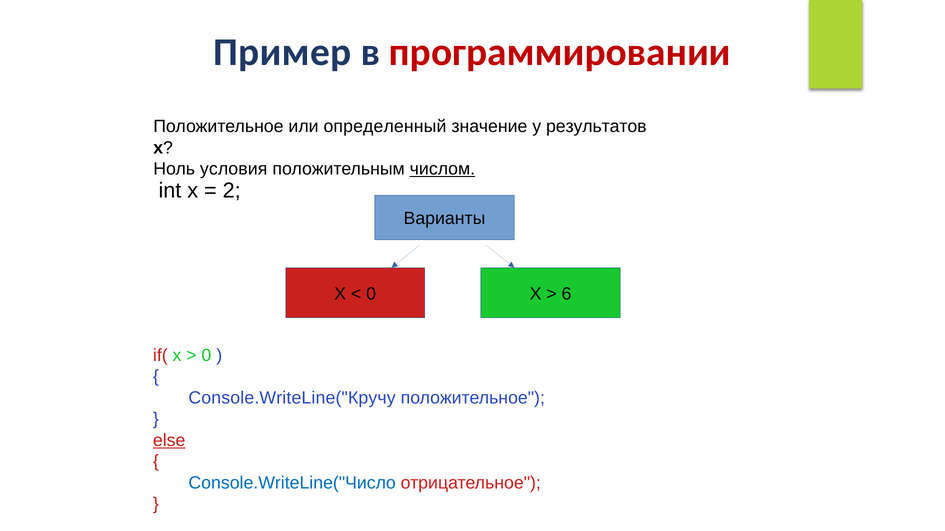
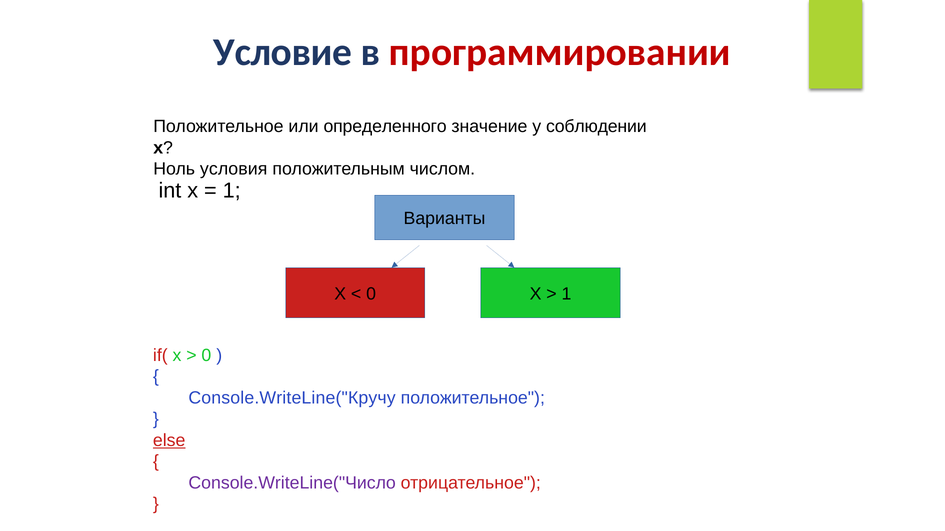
Пример: Пример -> Условие (283, 52)
определенный: определенный -> определенного (385, 127)
результатов: результатов -> соблюдении (596, 127)
числом underline: present -> none (442, 169)
2: 2 -> 1 (232, 191)
6: 6 -> 1 (566, 294)
Console.WriteLine("Число colour: blue -> purple (292, 483)
